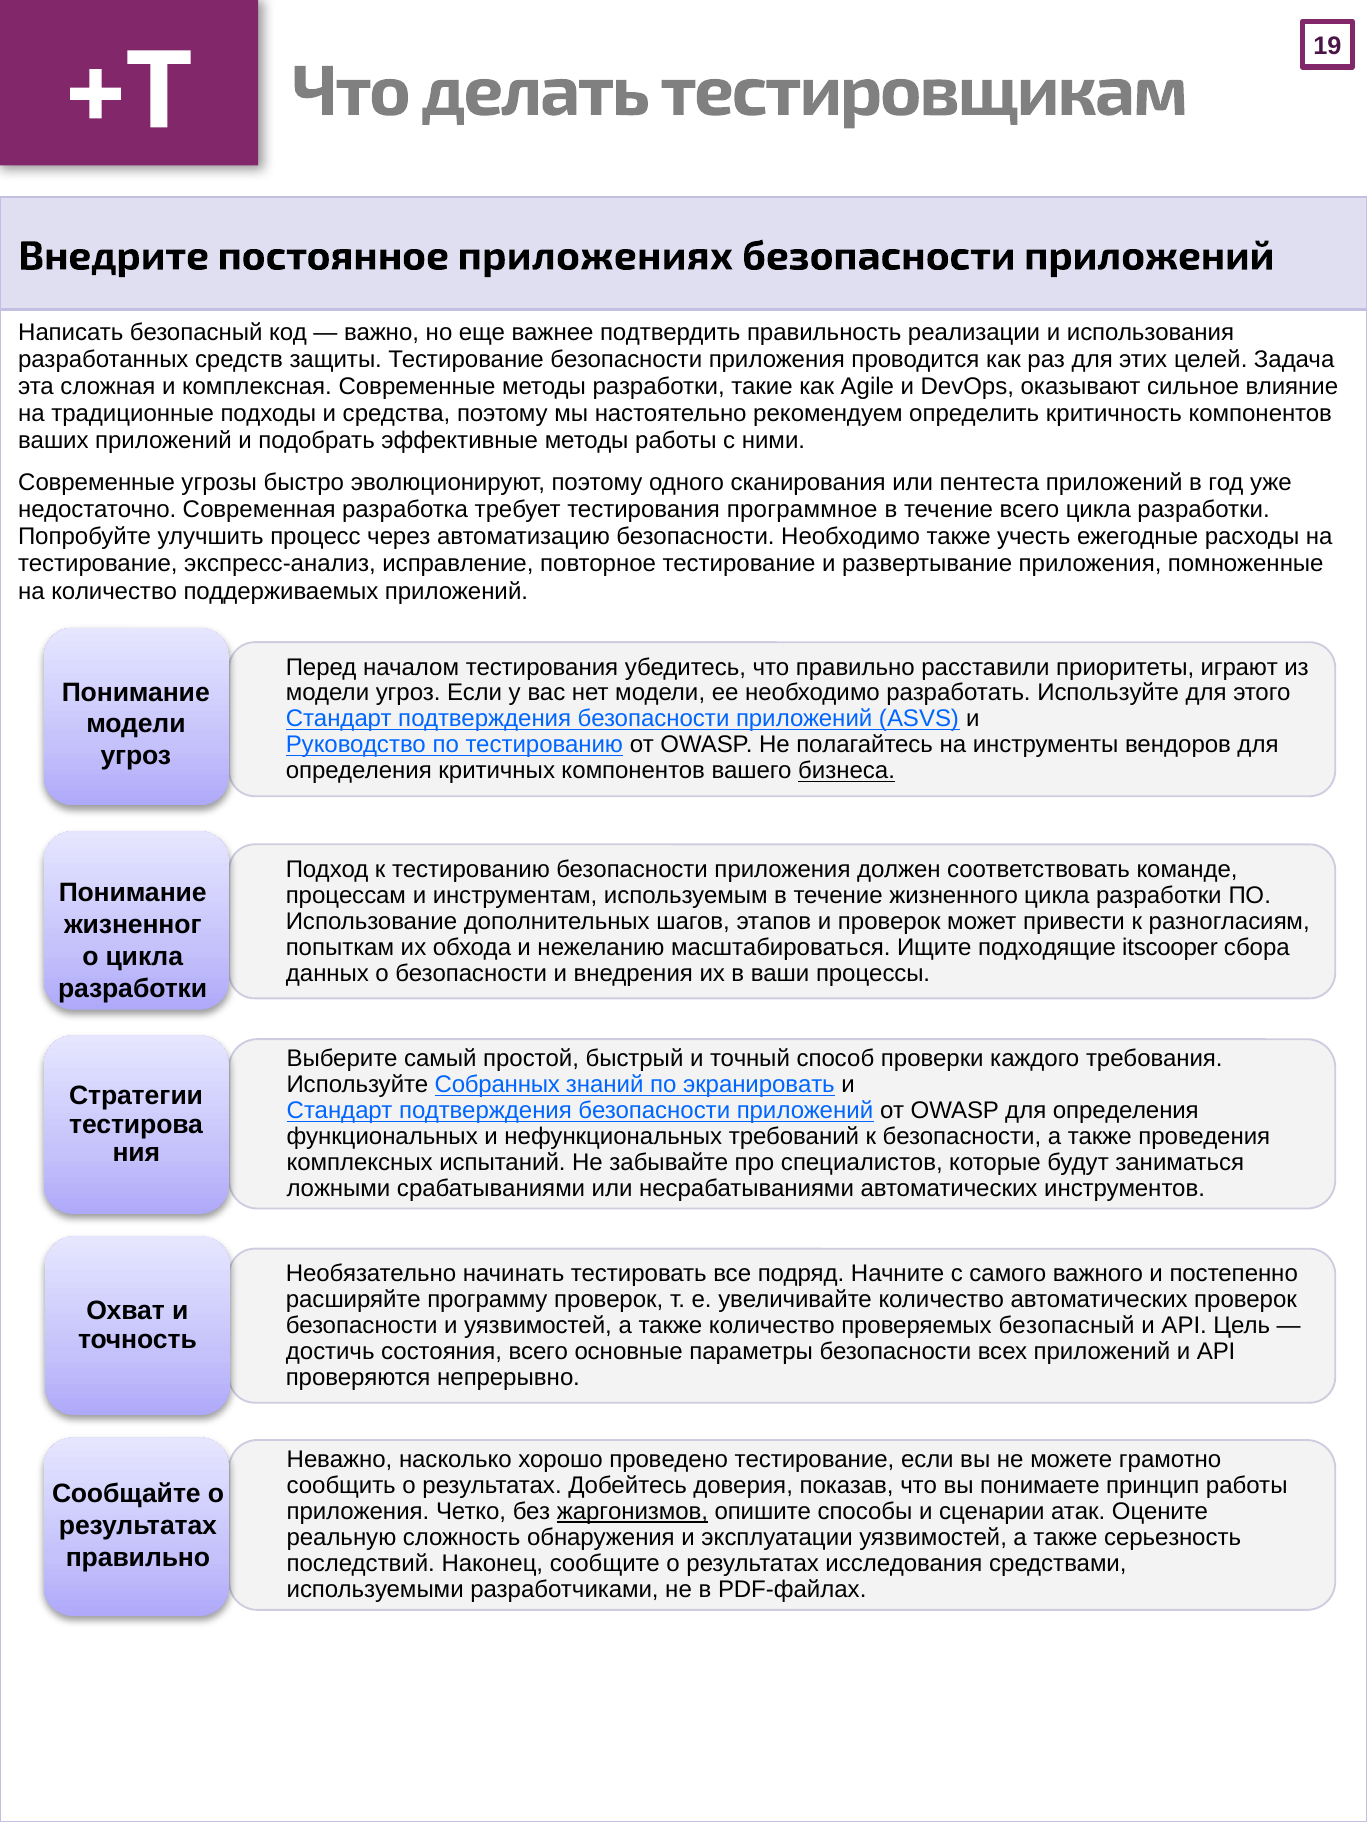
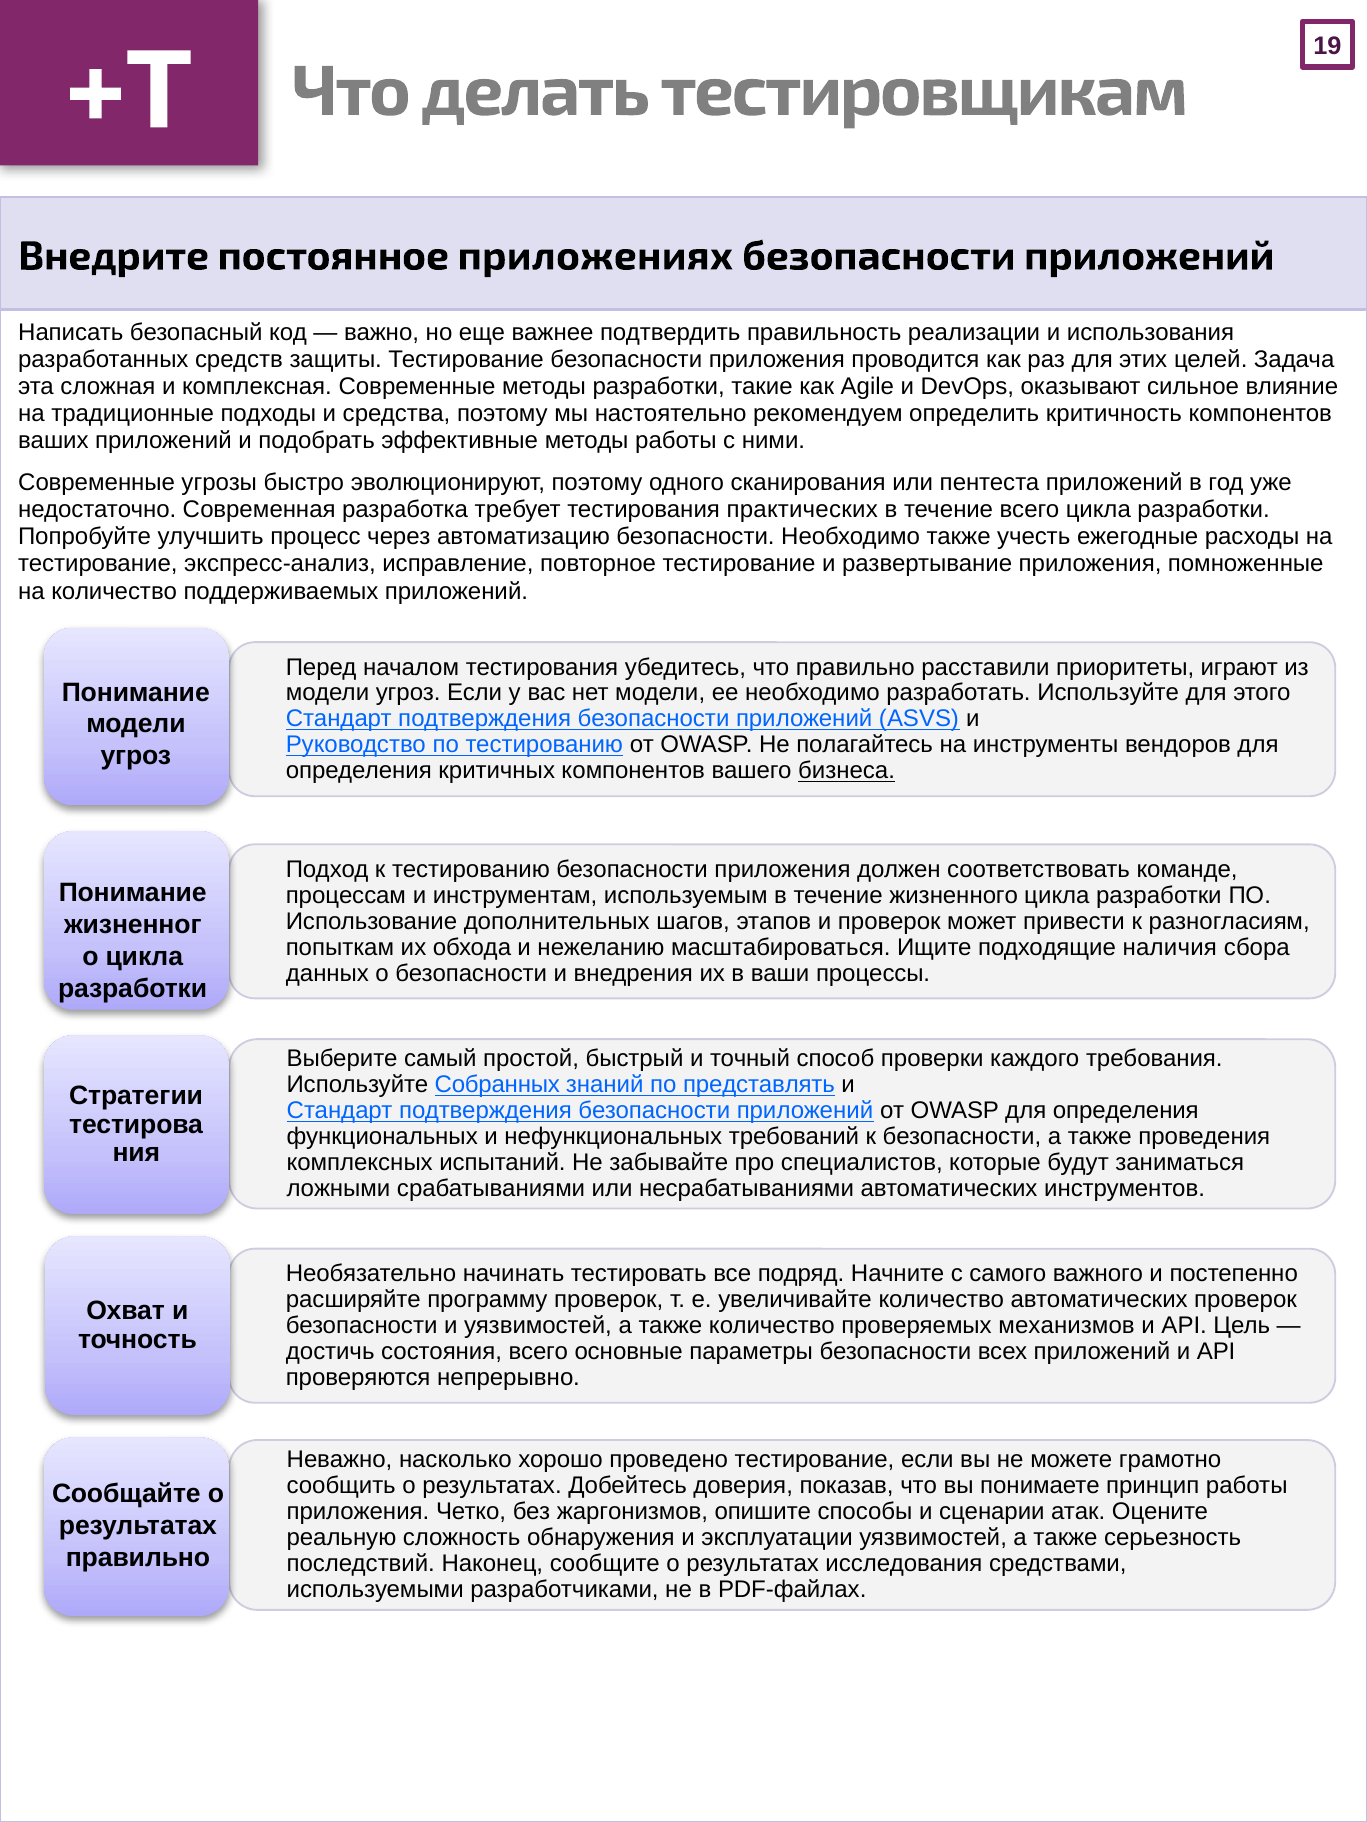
программное: программное -> практических (802, 510)
itscooper: itscooper -> наличия (1170, 947)
экранировать: экранировать -> представлять (759, 1085)
проверяемых безопасный: безопасный -> механизмов (1067, 1326)
жаргонизмов underline: present -> none (632, 1512)
